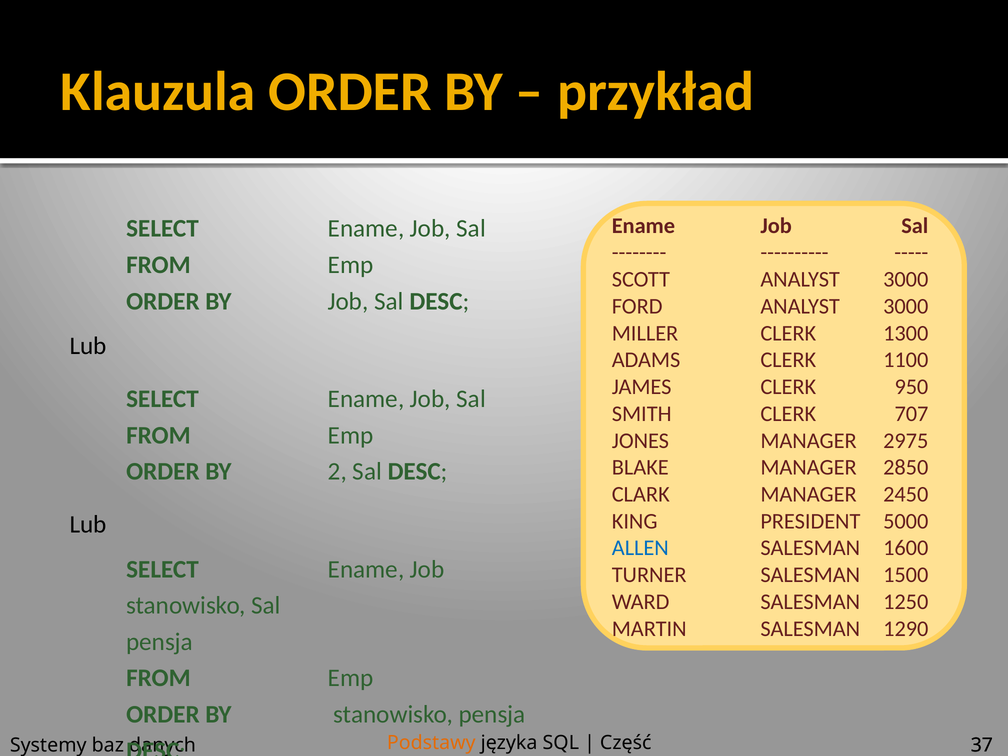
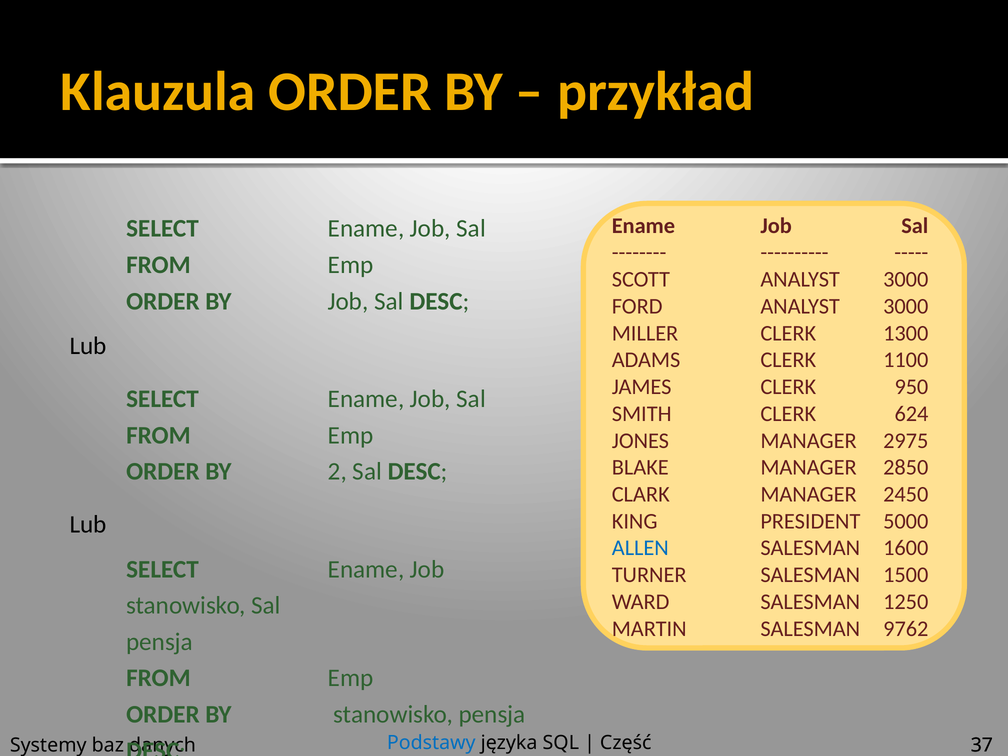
707: 707 -> 624 (911, 414)
1290: 1290 -> 9762 (906, 629)
Podstawy colour: orange -> blue (431, 743)
